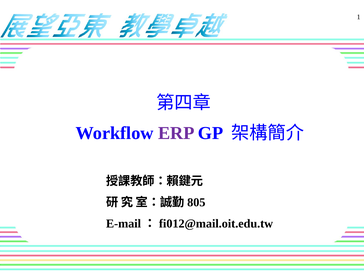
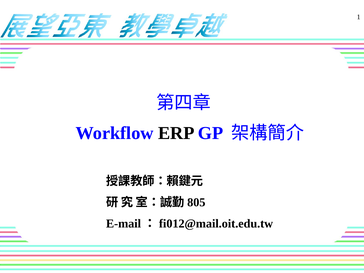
ERP colour: purple -> black (176, 133)
